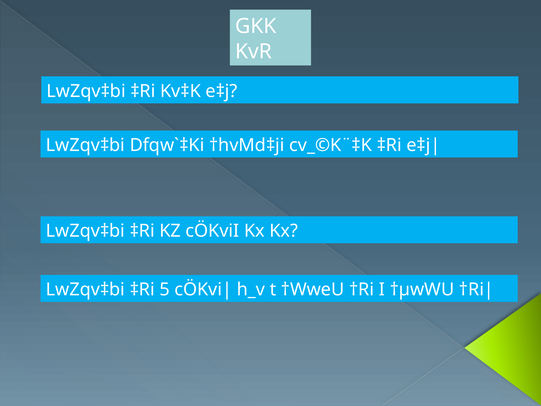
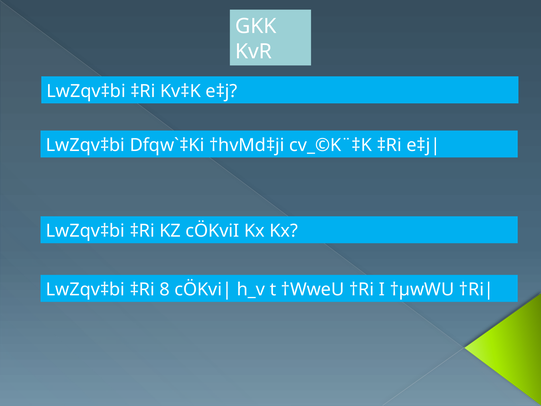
5: 5 -> 8 (165, 289)
